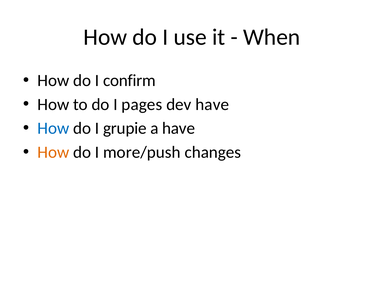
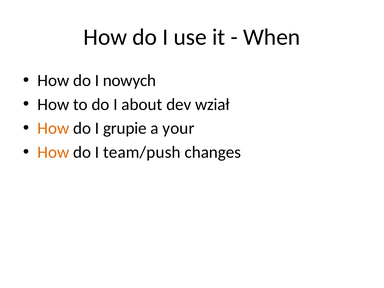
confirm: confirm -> nowych (129, 81)
pages: pages -> about (142, 104)
dev have: have -> wział (212, 104)
How colour: blue -> orange (53, 128)
a have: have -> your (178, 128)
more/push: more/push -> team/push (142, 152)
